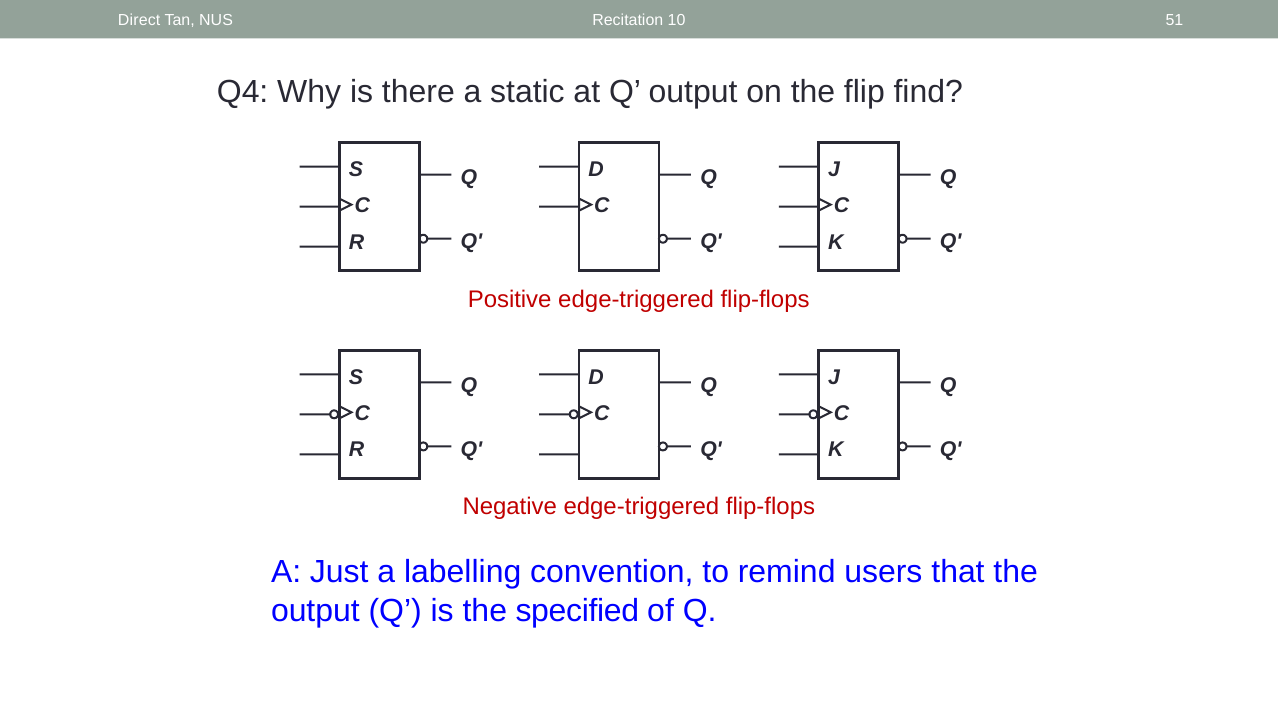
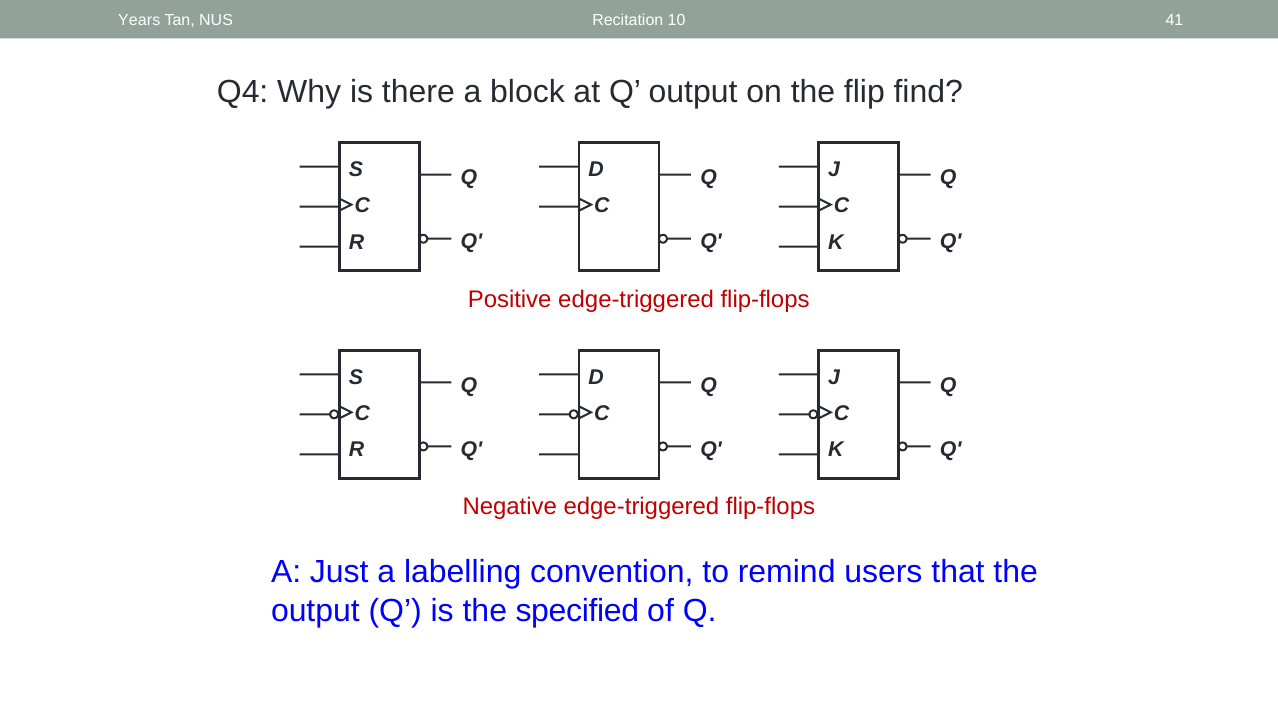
Direct: Direct -> Years (139, 20)
51: 51 -> 41 (1174, 20)
static: static -> block (527, 91)
